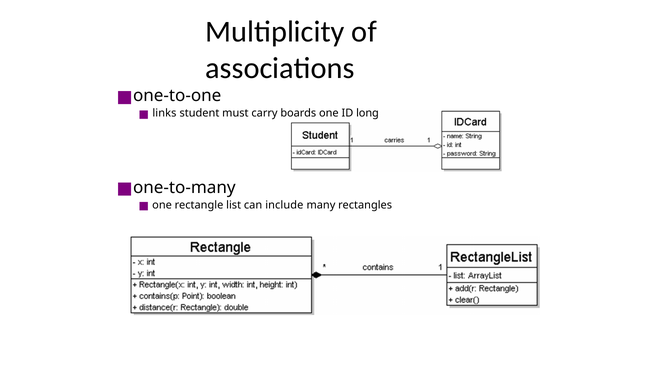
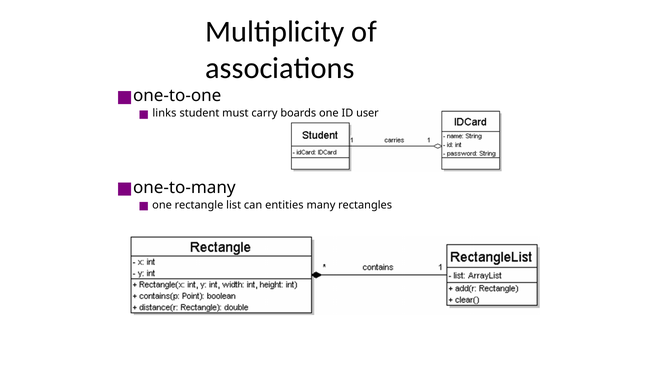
long: long -> user (367, 113)
include: include -> entities (284, 205)
